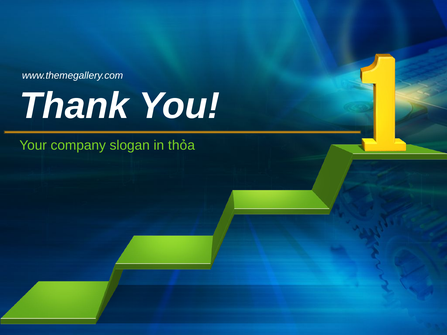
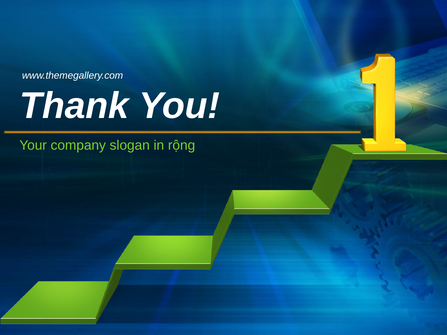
thỏa: thỏa -> rộng (182, 145)
